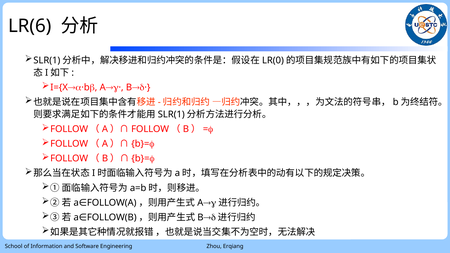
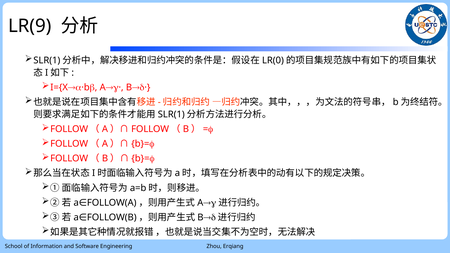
LR(6: LR(6 -> LR(9 (30, 26)
